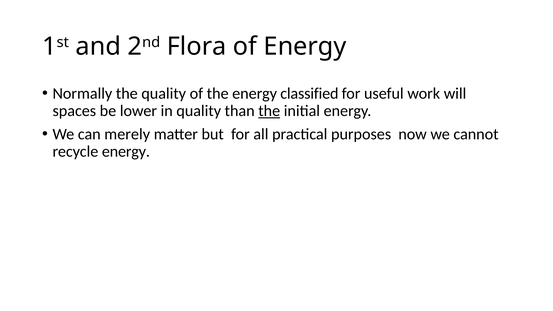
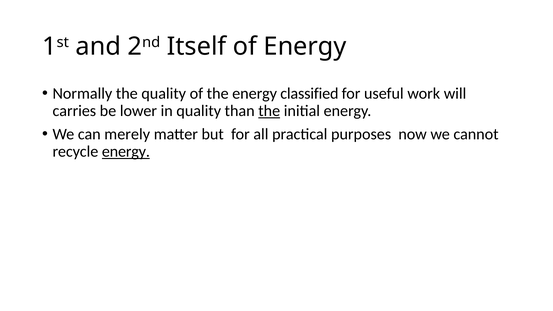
Flora: Flora -> Itself (197, 46)
spaces: spaces -> carries (74, 111)
energy underline: none -> present (126, 152)
